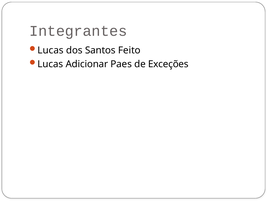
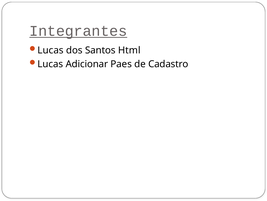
Integrantes underline: none -> present (78, 31)
Feito: Feito -> Html (129, 50)
Exceções: Exceções -> Cadastro (168, 64)
